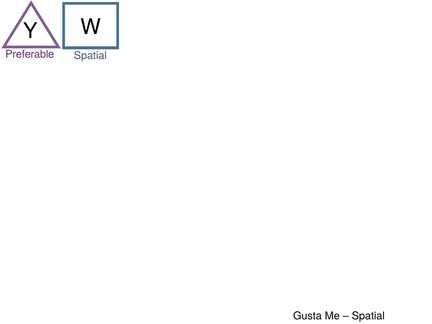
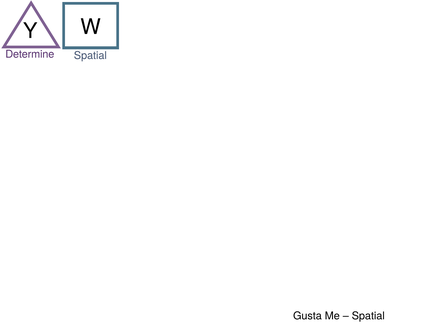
Preferable: Preferable -> Determine (30, 54)
